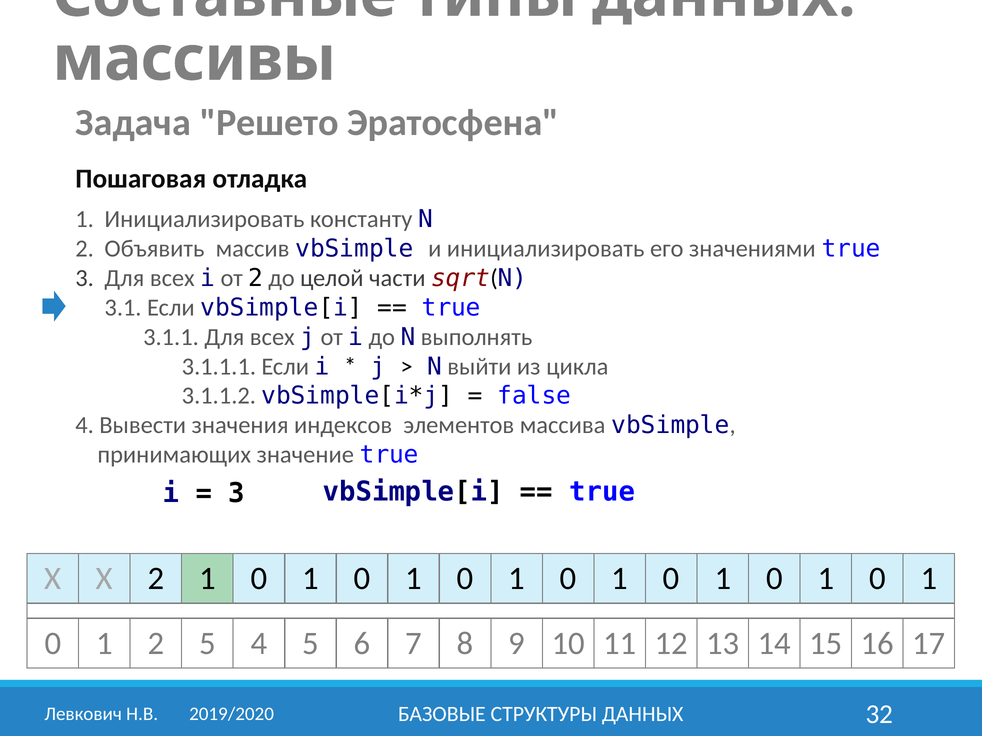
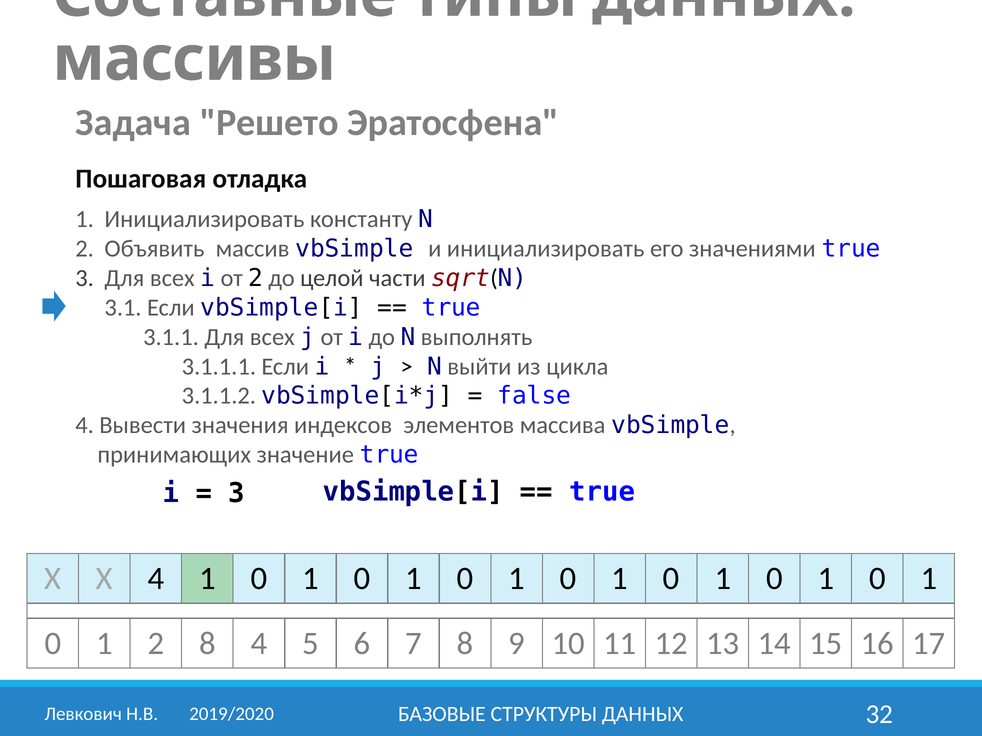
X 2: 2 -> 4 (156, 579)
2 5: 5 -> 8 (207, 644)
